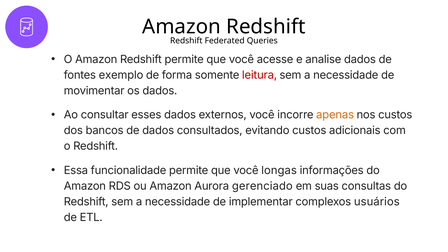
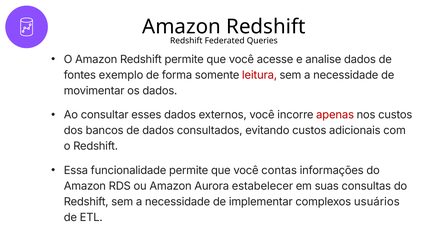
apenas colour: orange -> red (335, 115)
longas: longas -> contas (279, 170)
gerenciado: gerenciado -> estabelecer (262, 186)
